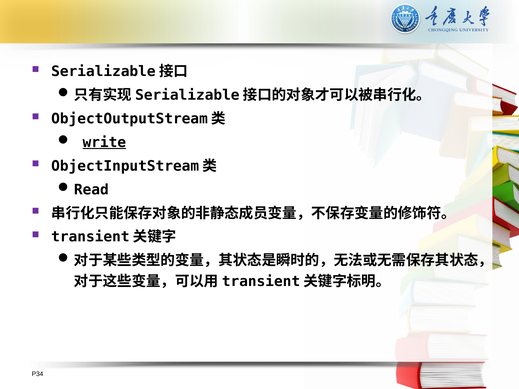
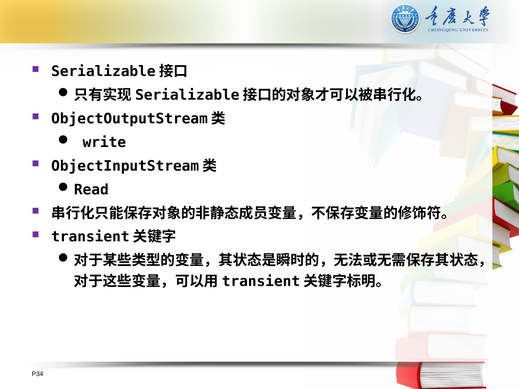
write underline: present -> none (104, 142)
